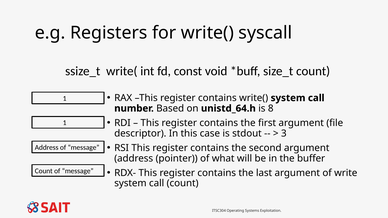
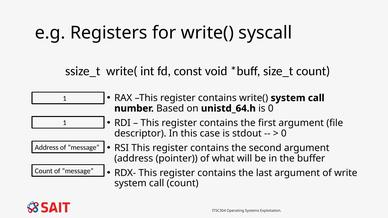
is 8: 8 -> 0 (271, 109)
3: 3 -> 0 (284, 134)
